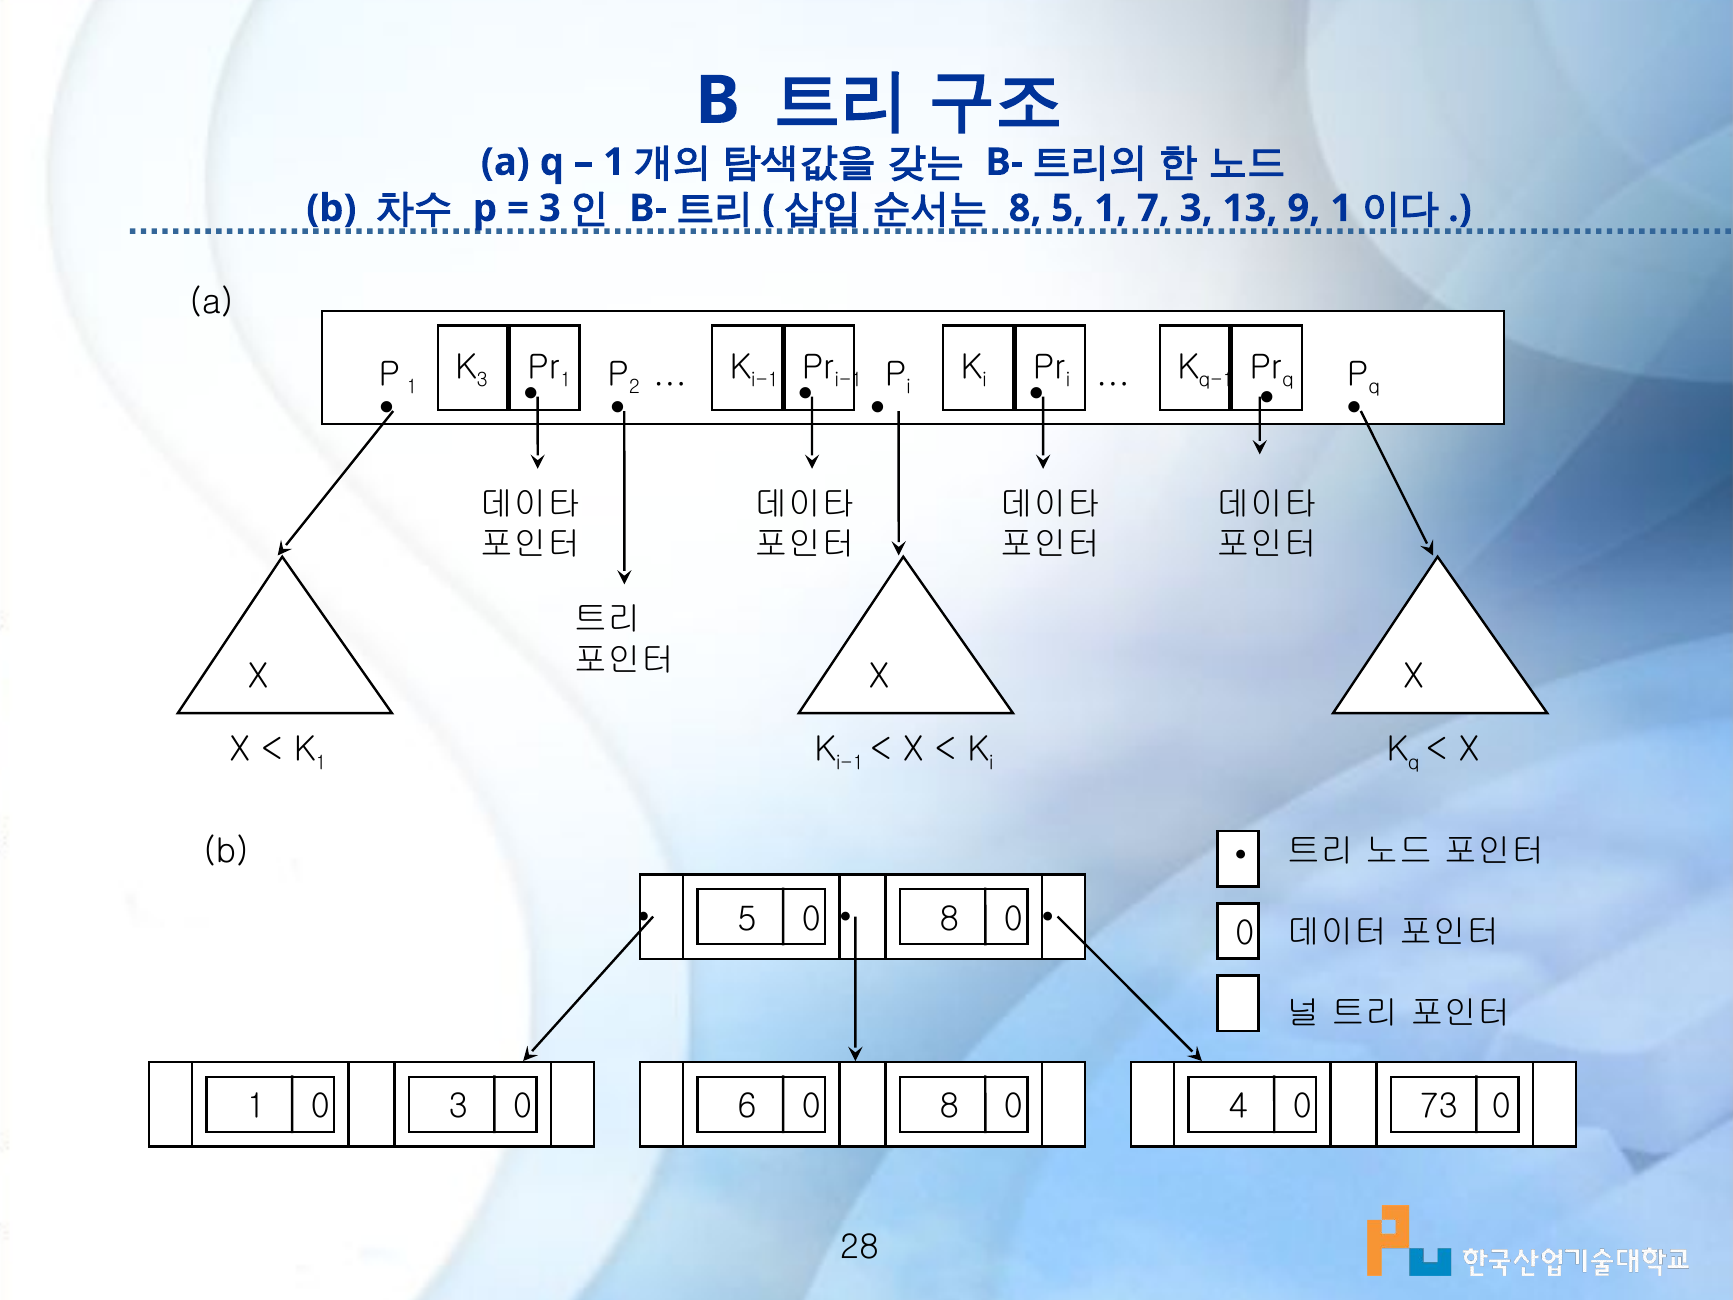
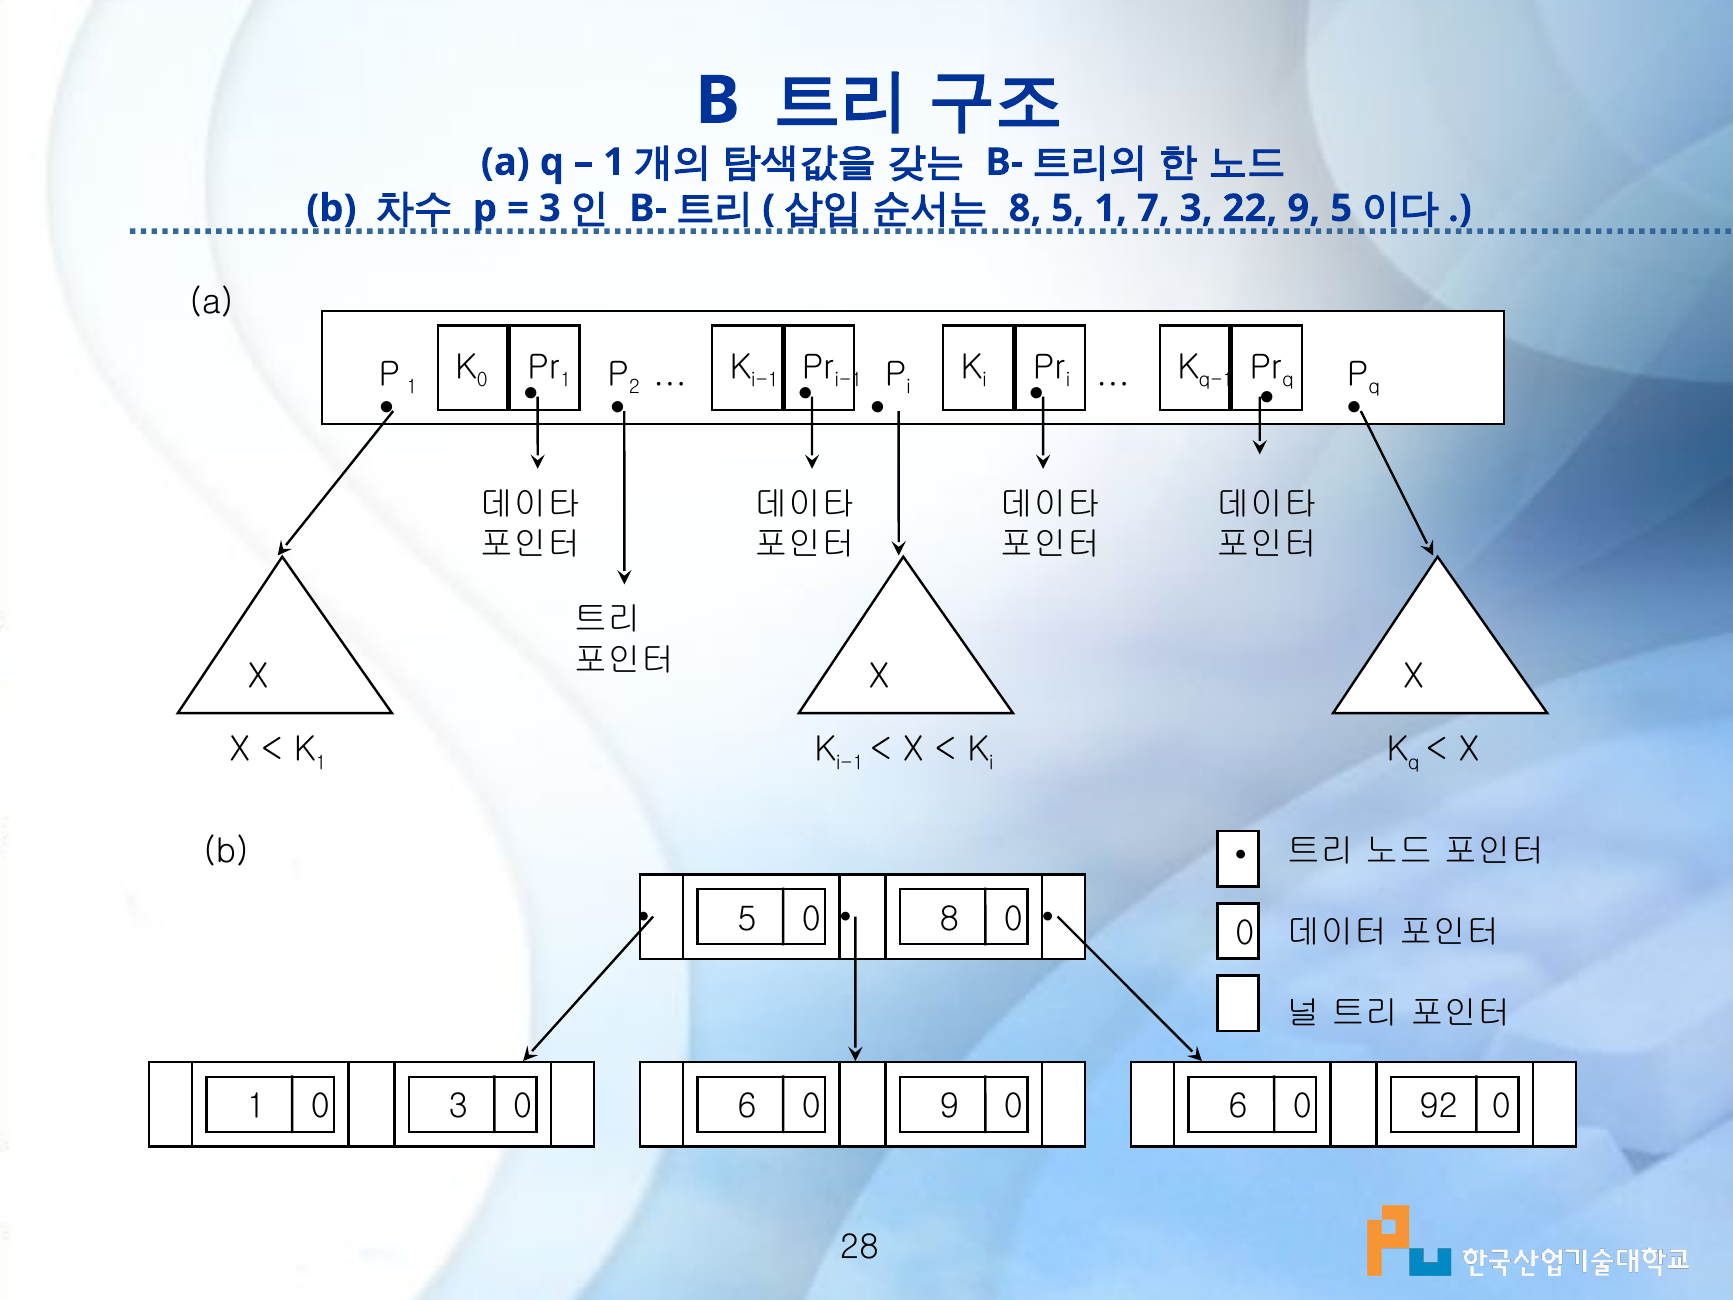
13: 13 -> 22 (1250, 208)
9 1: 1 -> 5 (1341, 208)
3: 3 -> 0 (482, 380)
6 0 8: 8 -> 9 (949, 1107)
0 4: 4 -> 6 (1238, 1107)
73: 73 -> 92 (1439, 1107)
